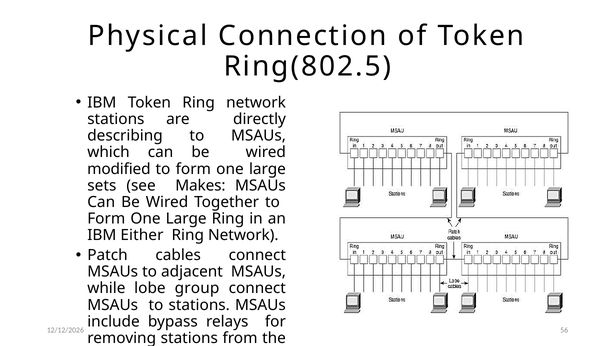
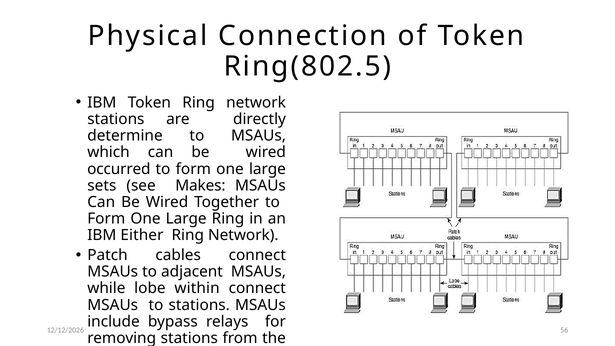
describing: describing -> determine (125, 136)
modified: modified -> occurred (119, 169)
group: group -> within (197, 288)
